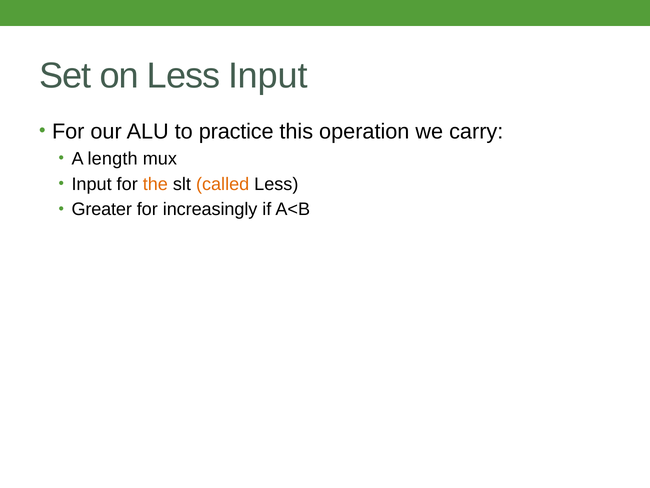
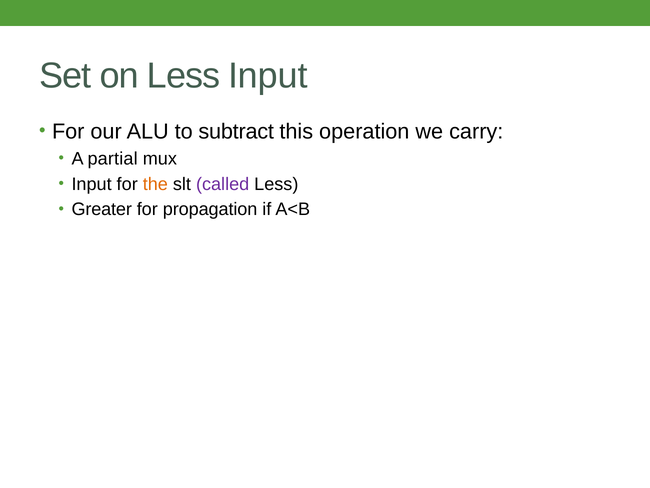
practice: practice -> subtract (236, 132)
length: length -> partial (113, 159)
called colour: orange -> purple (223, 184)
increasingly: increasingly -> propagation (210, 209)
